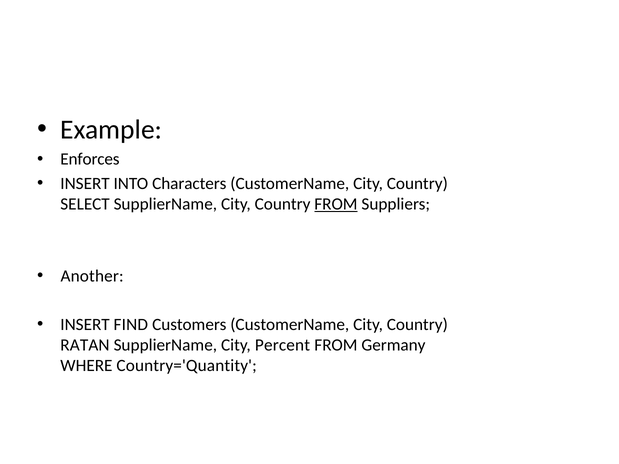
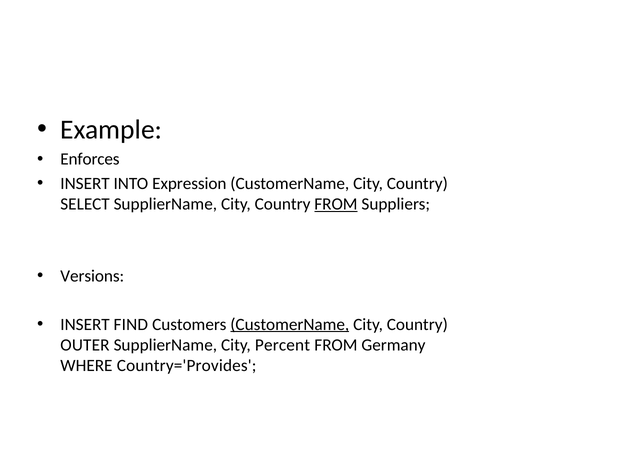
Characters: Characters -> Expression (189, 183)
Another: Another -> Versions (92, 276)
CustomerName underline: none -> present (290, 325)
RATAN: RATAN -> OUTER (85, 345)
Country='Quantity: Country='Quantity -> Country='Provides (187, 366)
